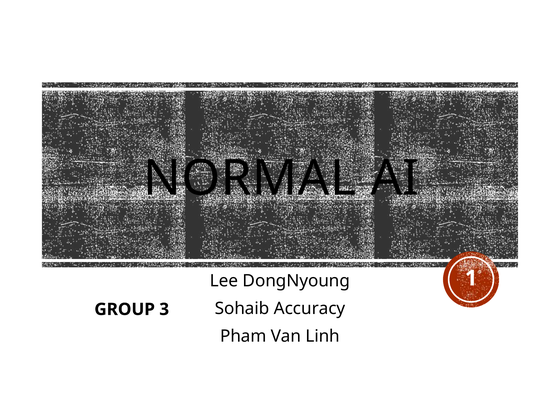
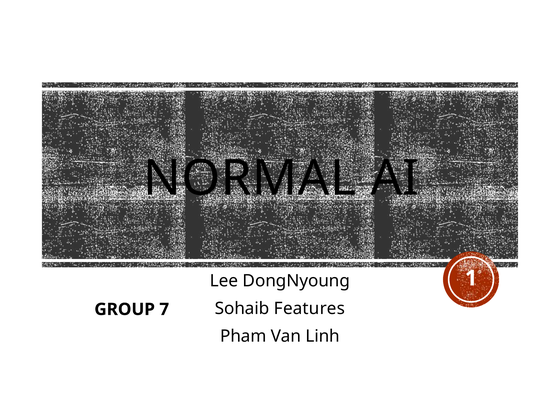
Accuracy: Accuracy -> Features (309, 308)
3: 3 -> 7 (164, 309)
